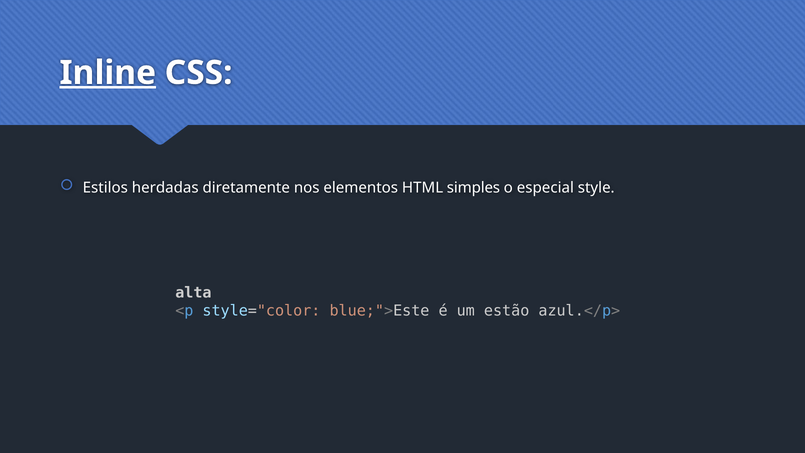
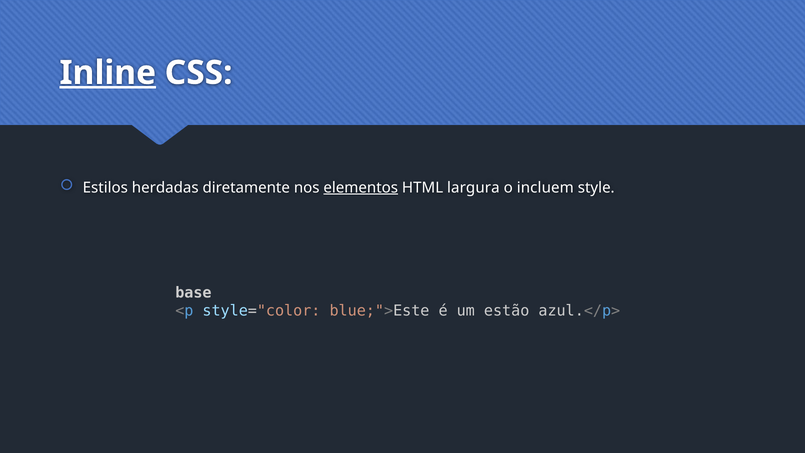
elementos underline: none -> present (361, 188)
simples: simples -> largura (473, 188)
especial: especial -> incluem (545, 188)
alta: alta -> base (193, 293)
